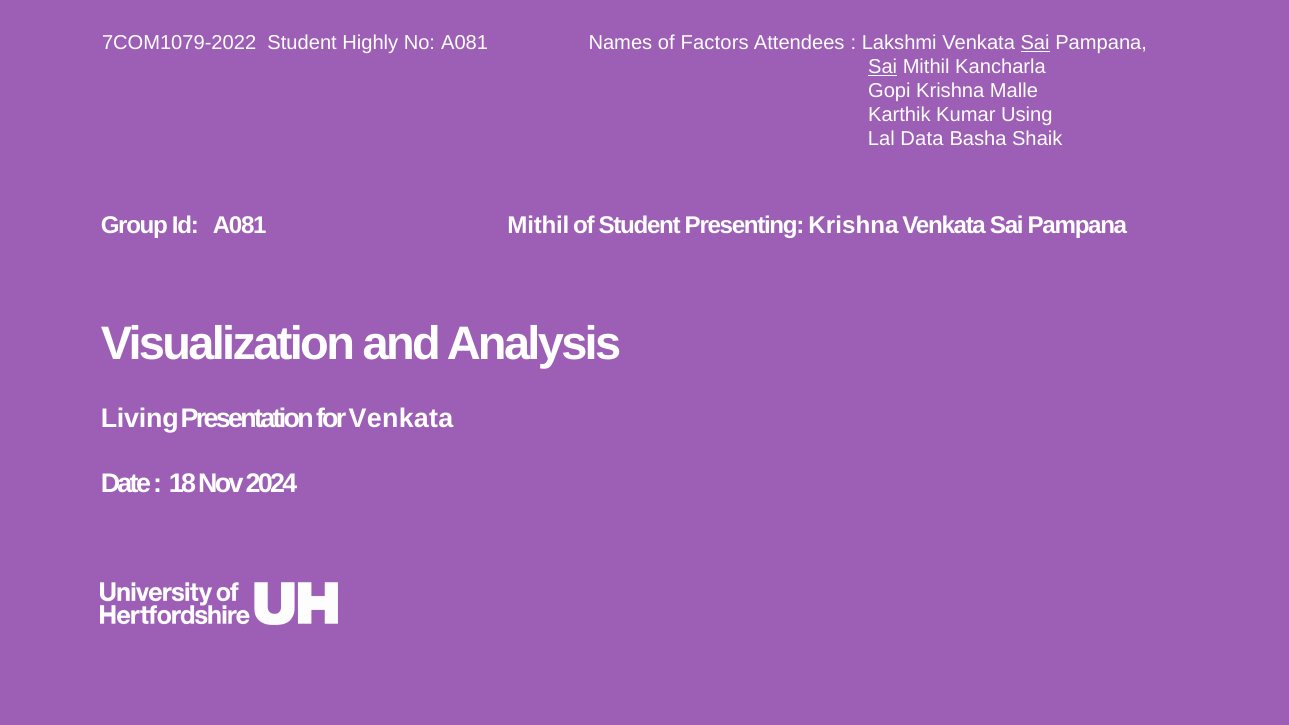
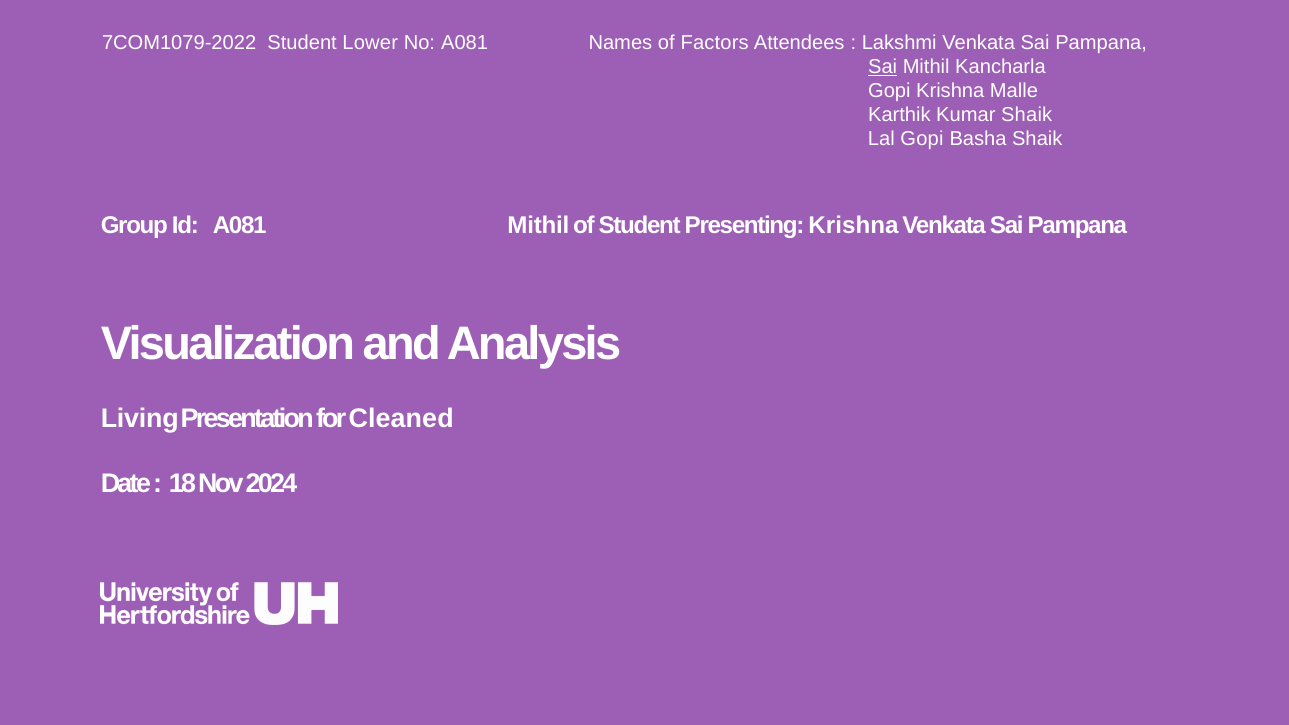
Highly: Highly -> Lower (370, 42)
Sai underline: present -> none (1035, 42)
Kumar Using: Using -> Shaik (1027, 115)
Lal Data: Data -> Gopi (922, 139)
for Venkata: Venkata -> Cleaned (401, 419)
